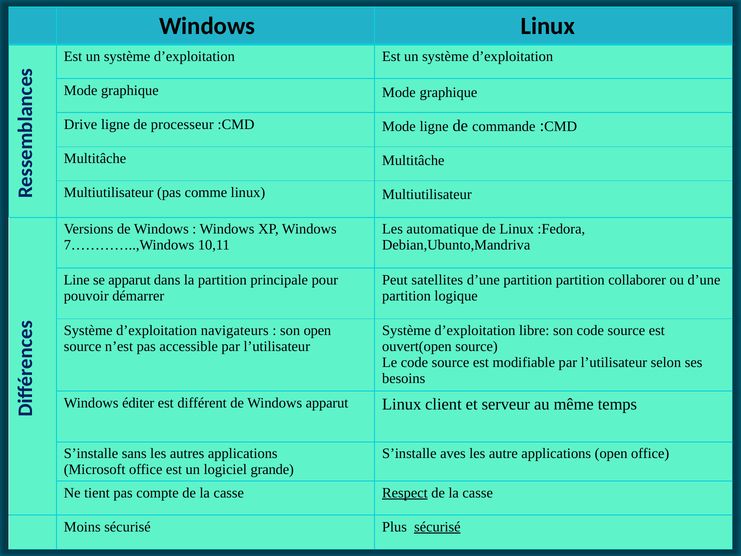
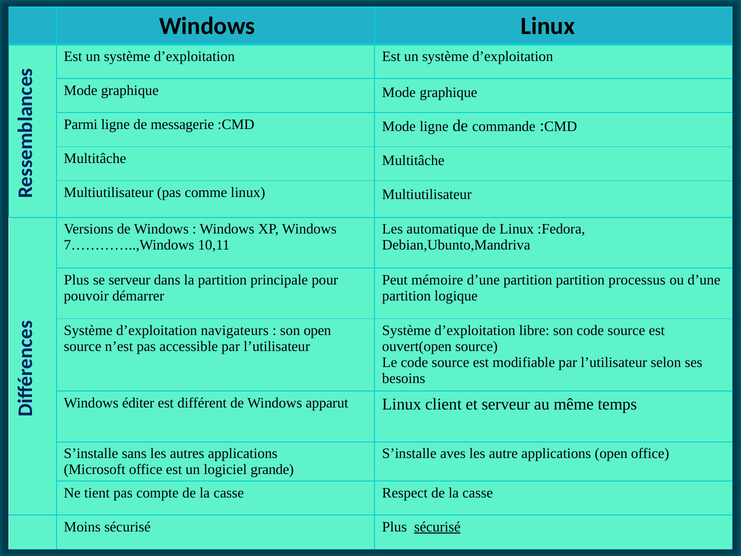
Drive: Drive -> Parmi (81, 124)
processeur: processeur -> messagerie (182, 124)
Line: Line -> Plus (77, 280)
se apparut: apparut -> serveur (129, 280)
satellites: satellites -> mémoire (437, 280)
collaborer: collaborer -> processus (637, 280)
Respect underline: present -> none (405, 493)
